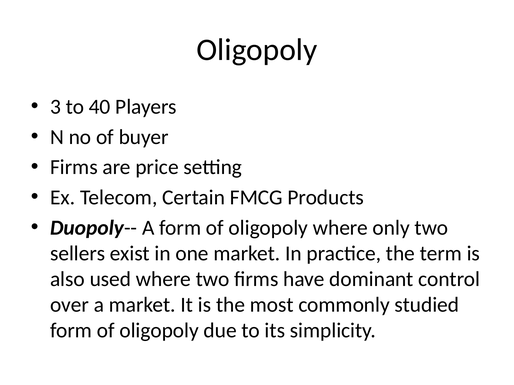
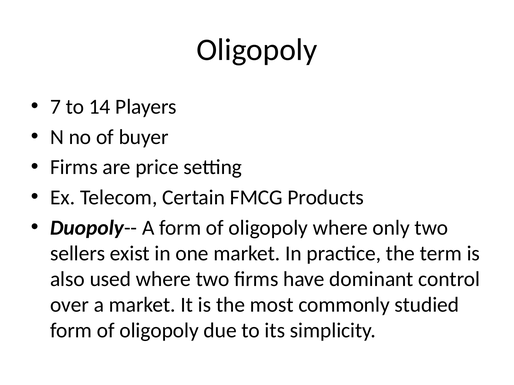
3: 3 -> 7 (56, 107)
40: 40 -> 14 (100, 107)
